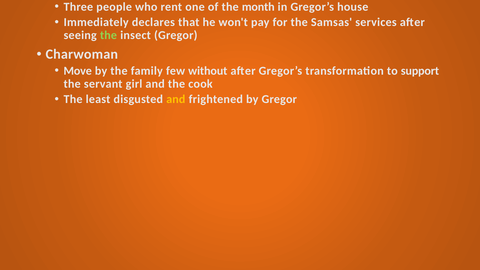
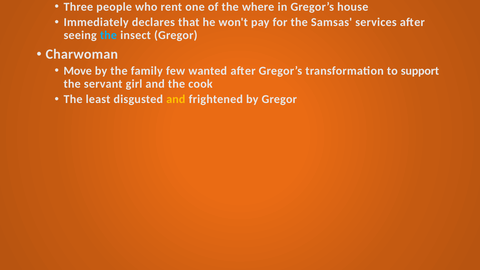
month: month -> where (258, 7)
the colour: light green -> light blue (108, 35)
without: without -> wanted (208, 71)
